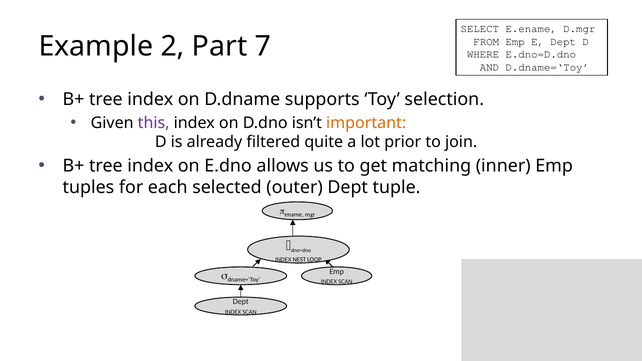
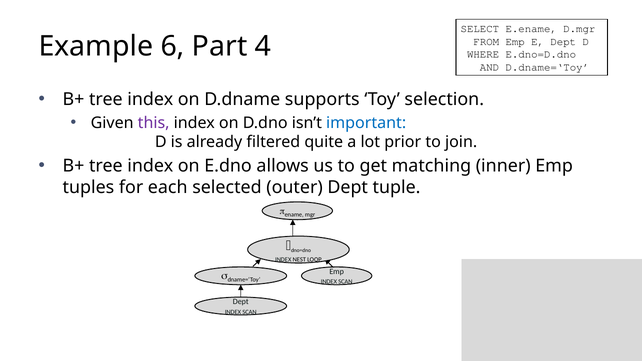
2: 2 -> 6 (173, 47)
7: 7 -> 4 (263, 47)
important colour: orange -> blue (366, 123)
